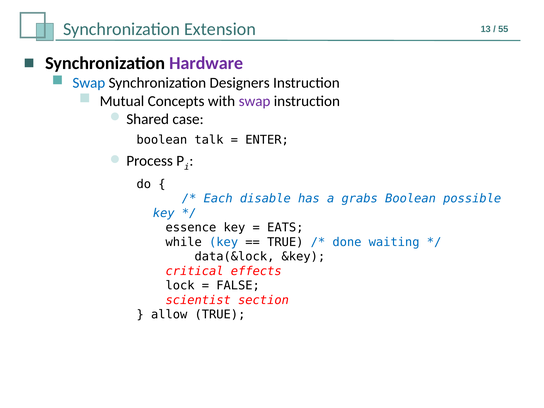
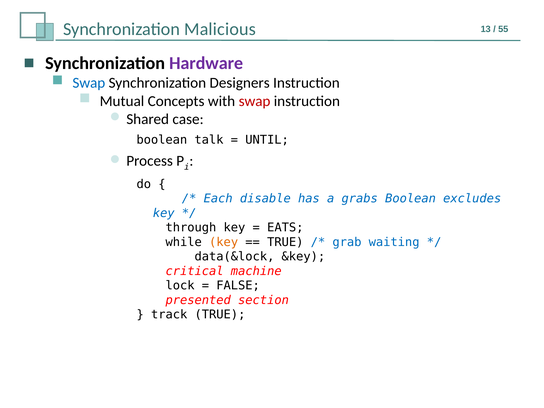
Extension: Extension -> Malicious (220, 29)
swap colour: purple -> red (255, 101)
ENTER: ENTER -> UNTIL (267, 140)
possible: possible -> excludes (472, 199)
essence: essence -> through (191, 228)
key colour: blue -> orange (224, 242)
done: done -> grab (347, 242)
effects: effects -> machine (256, 271)
scientist: scientist -> presented (198, 300)
allow: allow -> track (169, 315)
